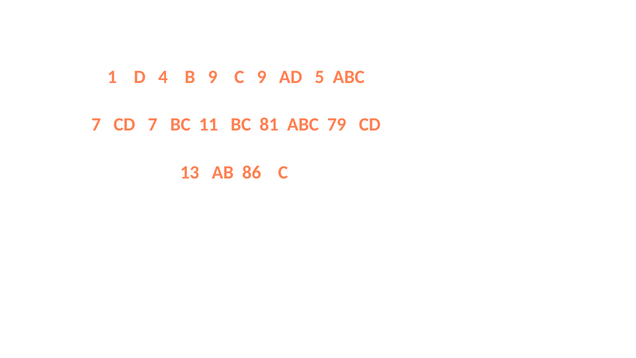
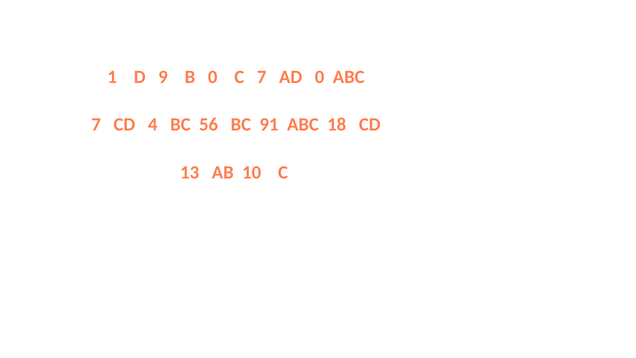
4: 4 -> 9 (163, 77)
B 9: 9 -> 0 (213, 77)
C 9: 9 -> 7 (262, 77)
AD 5: 5 -> 0 (320, 77)
CD 7: 7 -> 4 (153, 125)
11: 11 -> 56 (209, 125)
81: 81 -> 91 (269, 125)
79: 79 -> 18 (337, 125)
86: 86 -> 10 (252, 172)
